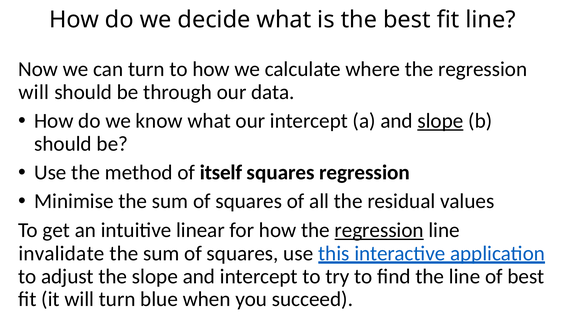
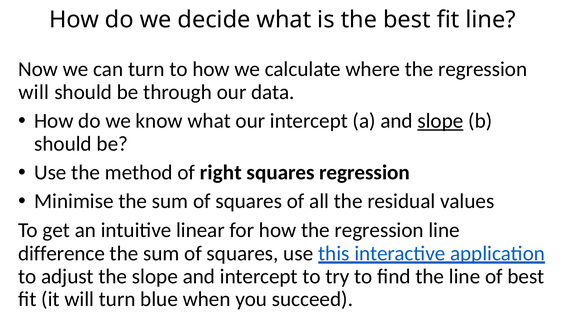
itself: itself -> right (221, 172)
regression underline: present -> none (379, 230)
invalidate: invalidate -> difference (62, 253)
